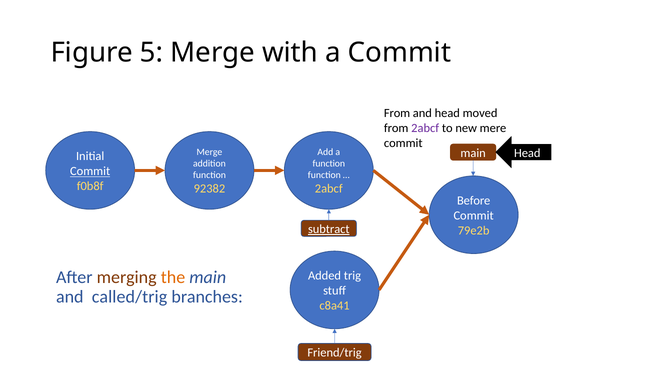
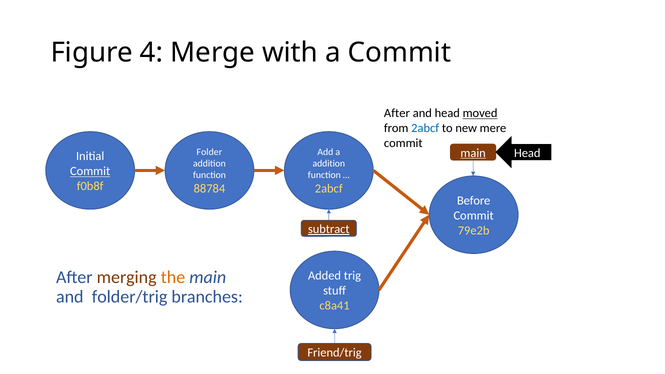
5: 5 -> 4 (152, 53)
From: From -> After (397, 113)
moved underline: none -> present (480, 113)
2abcf colour: purple -> blue (425, 128)
Merge: Merge -> Folder (209, 152)
main underline: none -> present (473, 153)
function: function -> addition (329, 164)
92382: 92382 -> 88784 (209, 189)
called/trig: called/trig -> folder/trig (130, 297)
